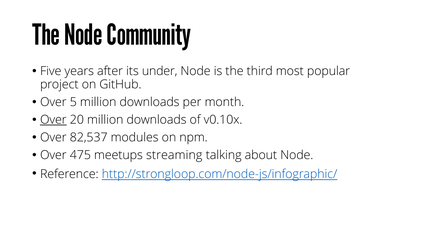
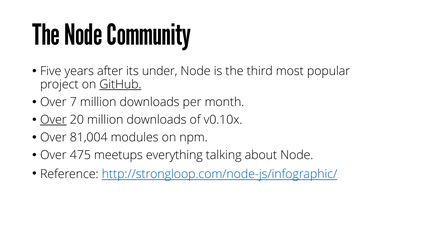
GitHub underline: none -> present (120, 85)
5: 5 -> 7 (73, 102)
82,537: 82,537 -> 81,004 (89, 138)
streaming: streaming -> everything (174, 155)
